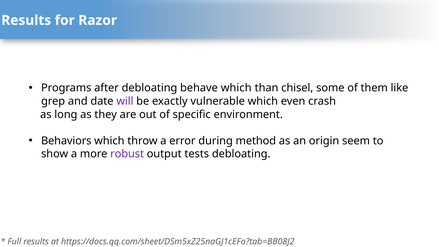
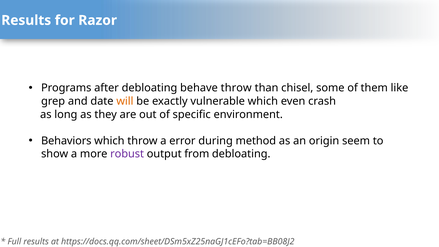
behave which: which -> throw (236, 88)
will colour: purple -> orange (125, 101)
tests: tests -> from (197, 154)
